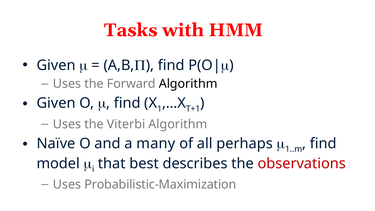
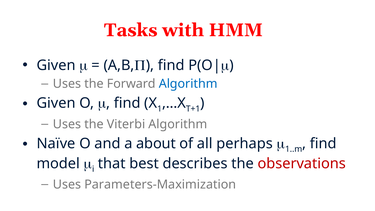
Algorithm colour: black -> blue (188, 84)
many: many -> about (156, 143)
Probabilistic-Maximization: Probabilistic-Maximization -> Parameters-Maximization (160, 184)
